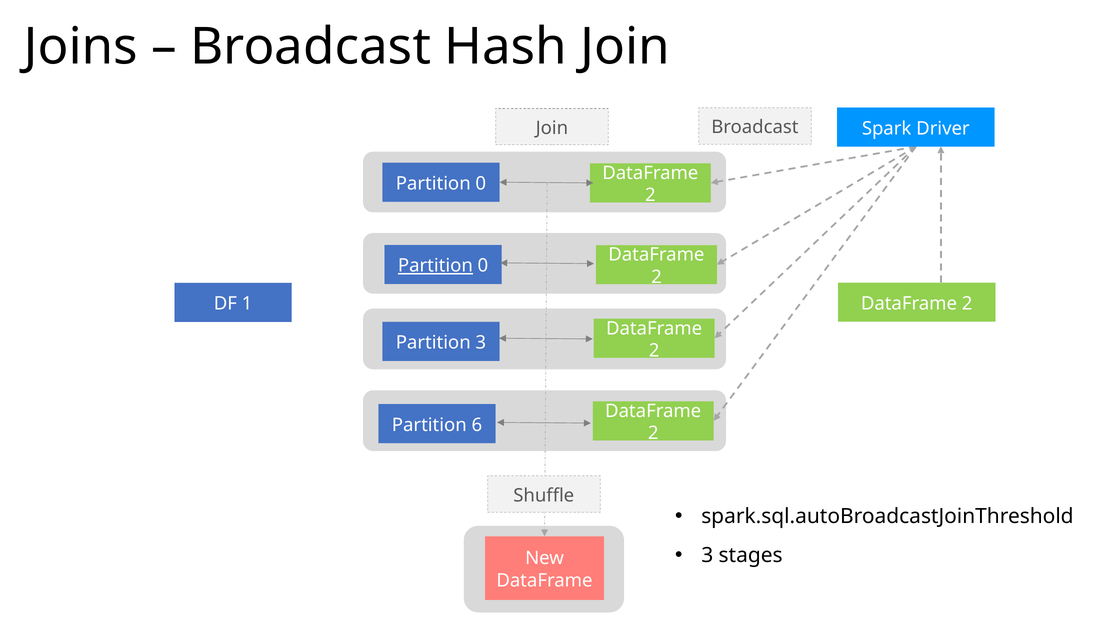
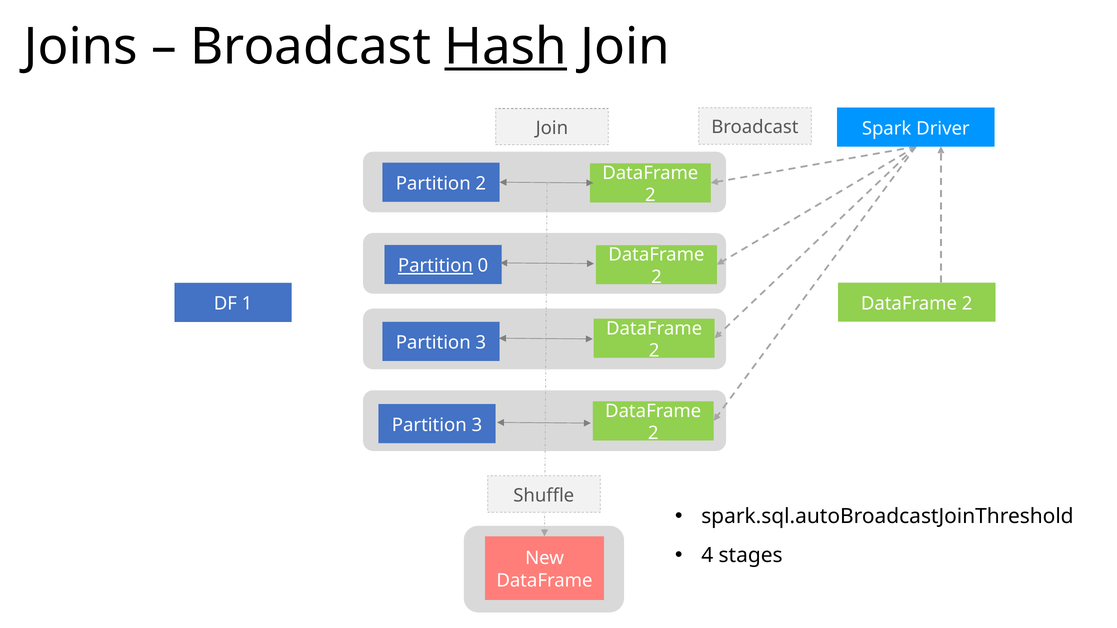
Hash underline: none -> present (506, 47)
0: 0 -> 2 (481, 184)
6: 6 -> 3 (477, 425)
3: 3 -> 4 (707, 556)
